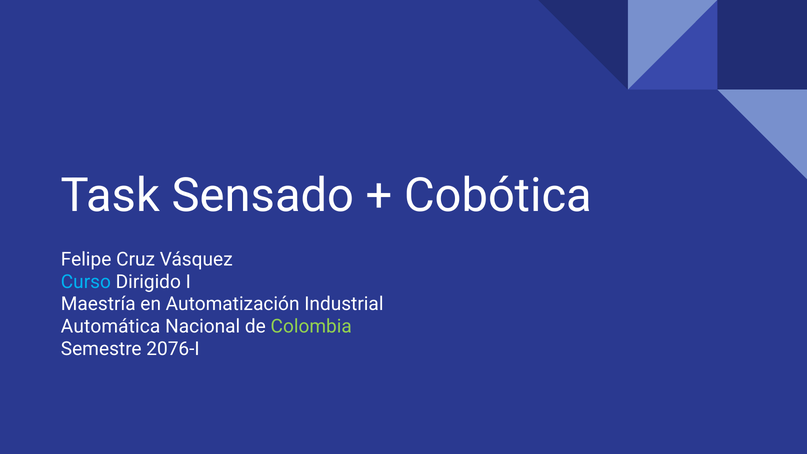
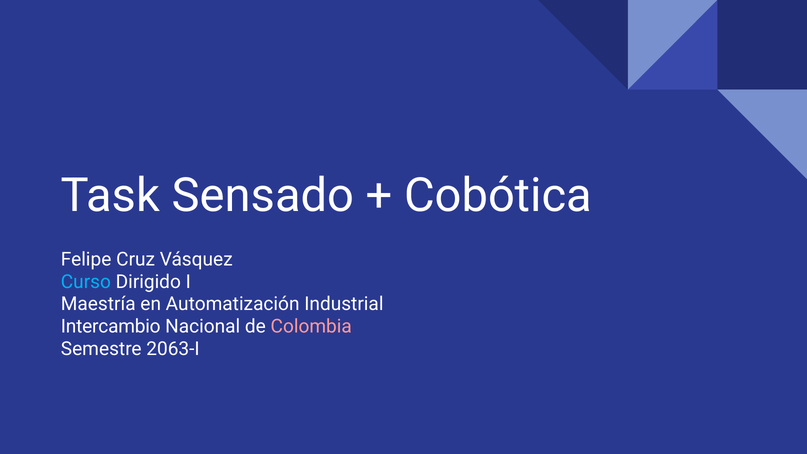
Automática: Automática -> Intercambio (111, 327)
Colombia colour: light green -> pink (311, 327)
2076-I: 2076-I -> 2063-I (173, 349)
